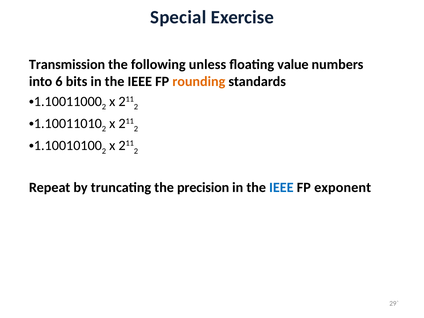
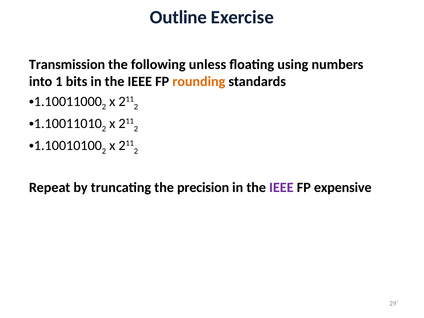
Special: Special -> Outline (178, 17)
value: value -> using (293, 65)
6: 6 -> 1 (59, 82)
IEEE colour: blue -> purple (281, 187)
exponent: exponent -> expensive (343, 187)
